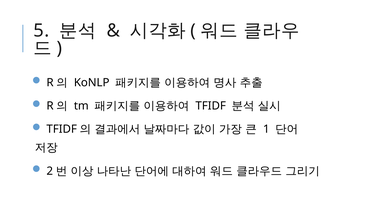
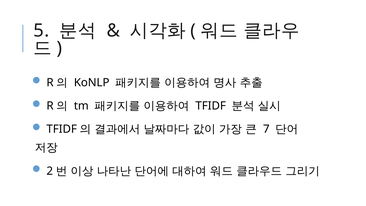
1: 1 -> 7 (266, 129)
